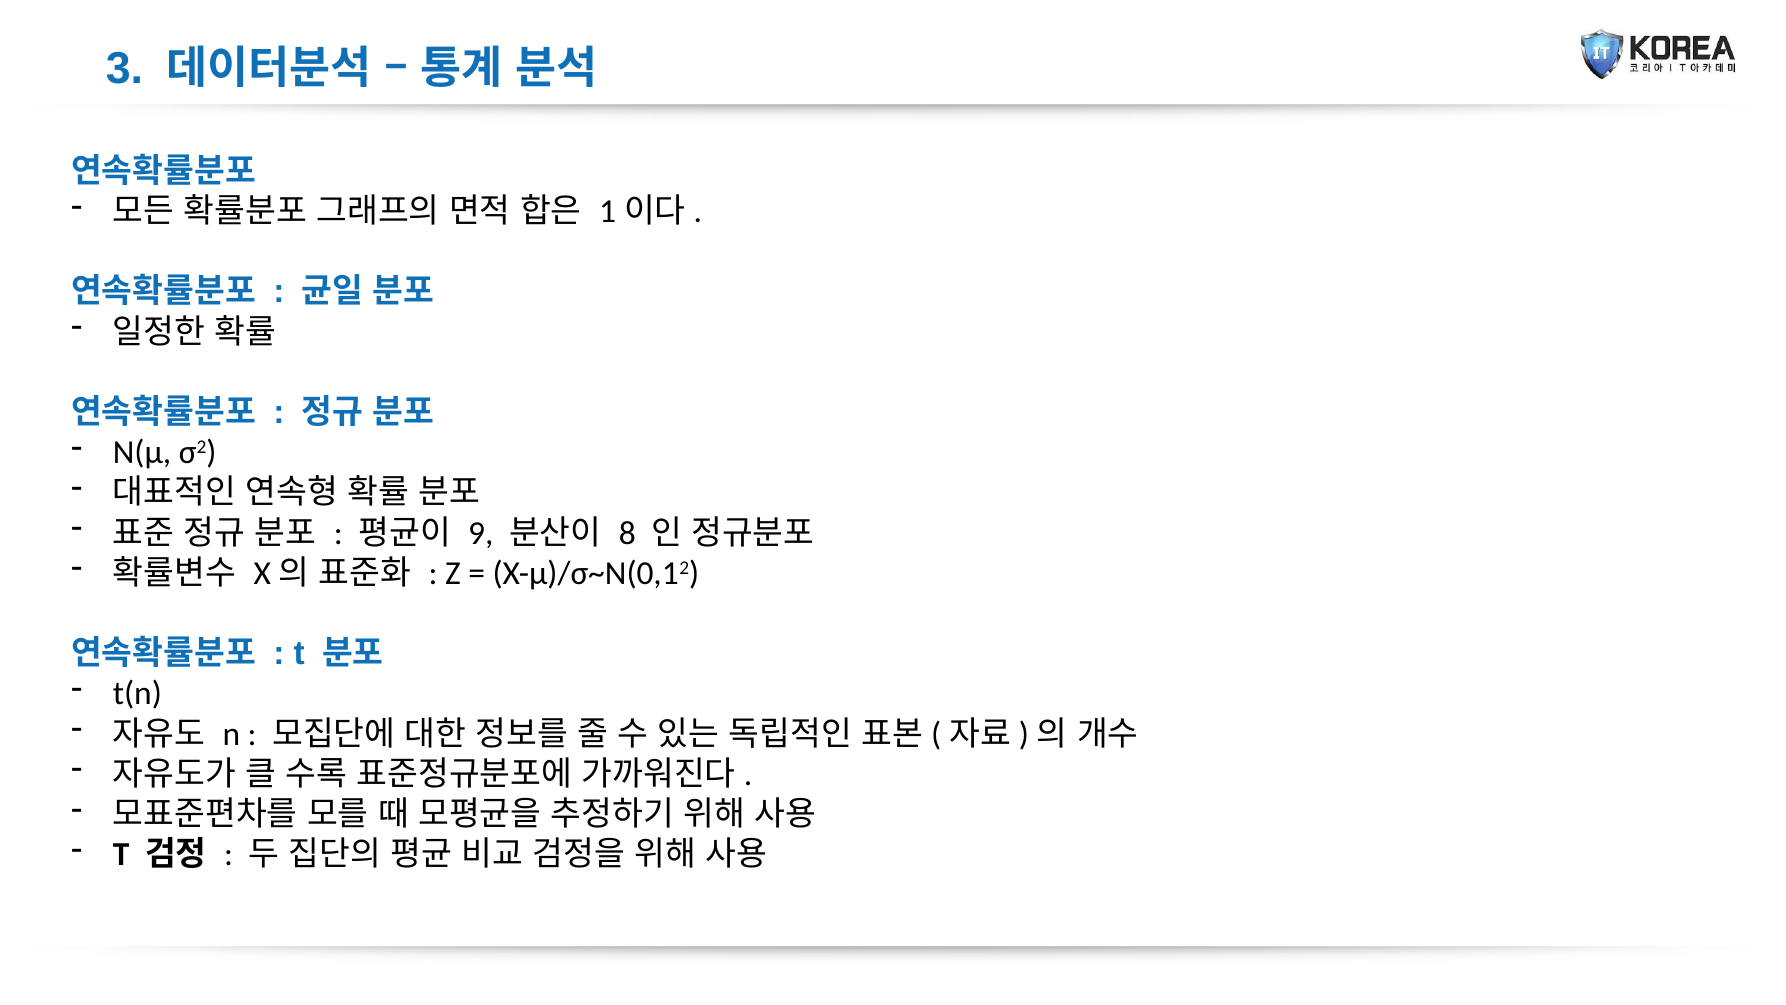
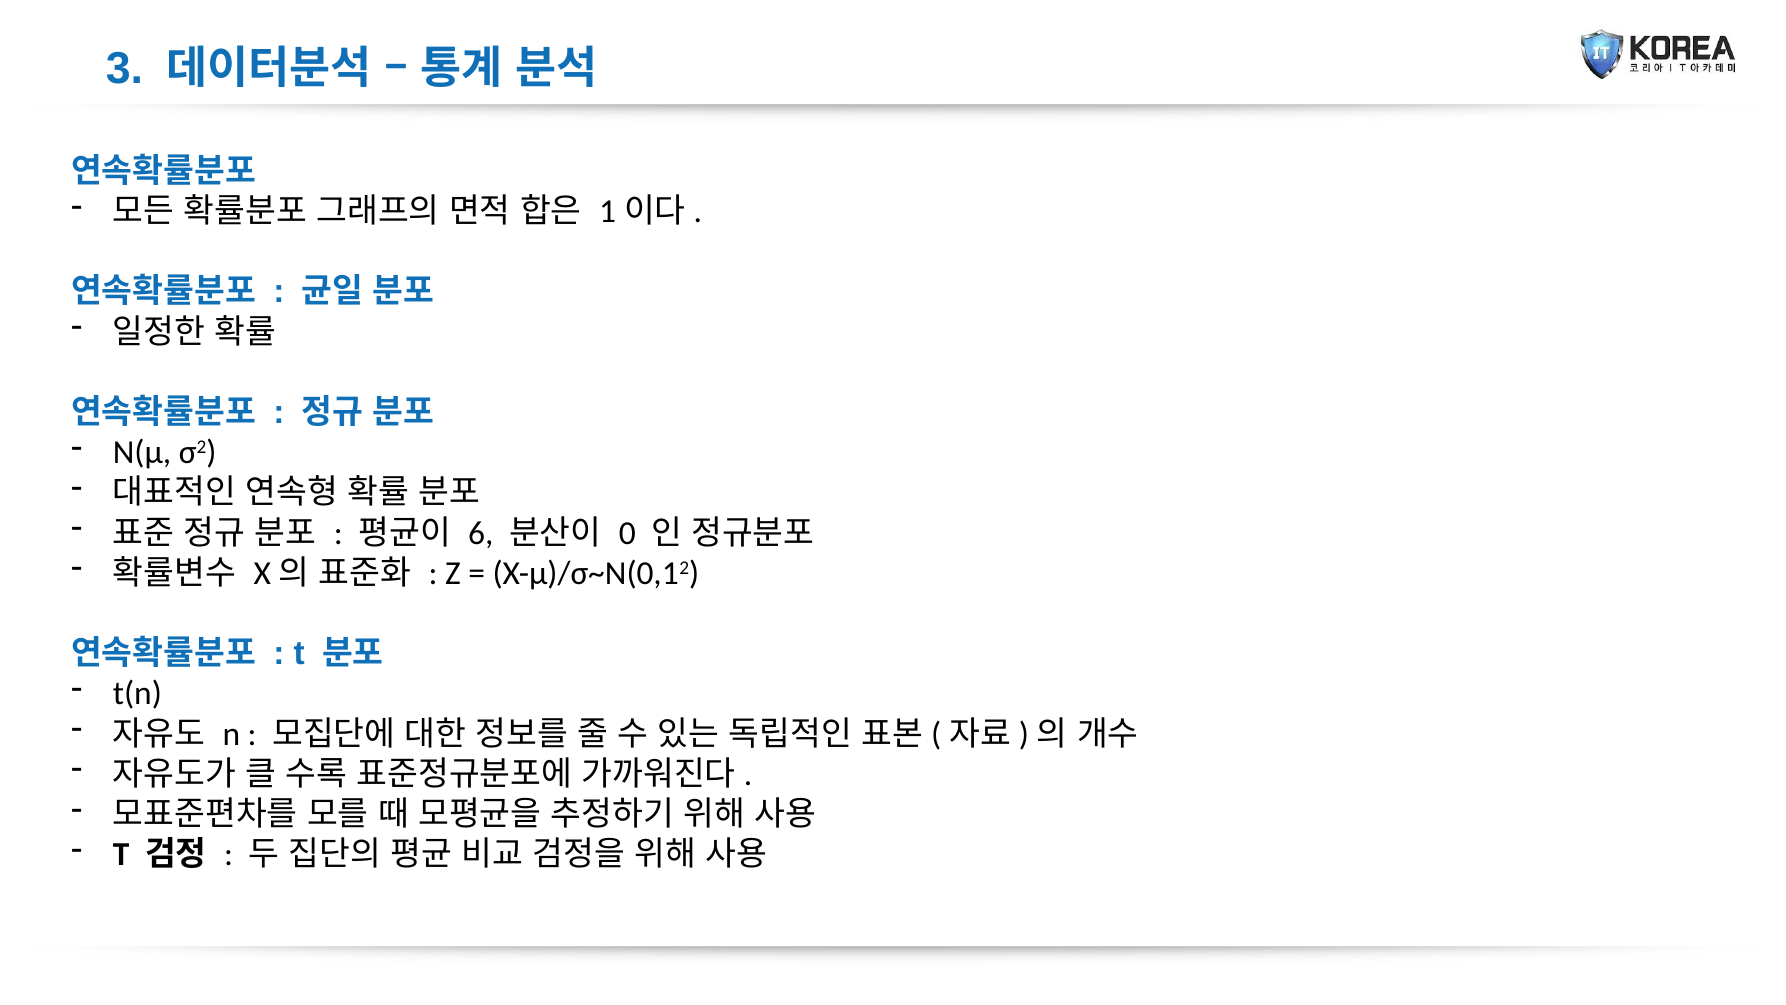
9: 9 -> 6 (481, 533)
8: 8 -> 0 (627, 533)
